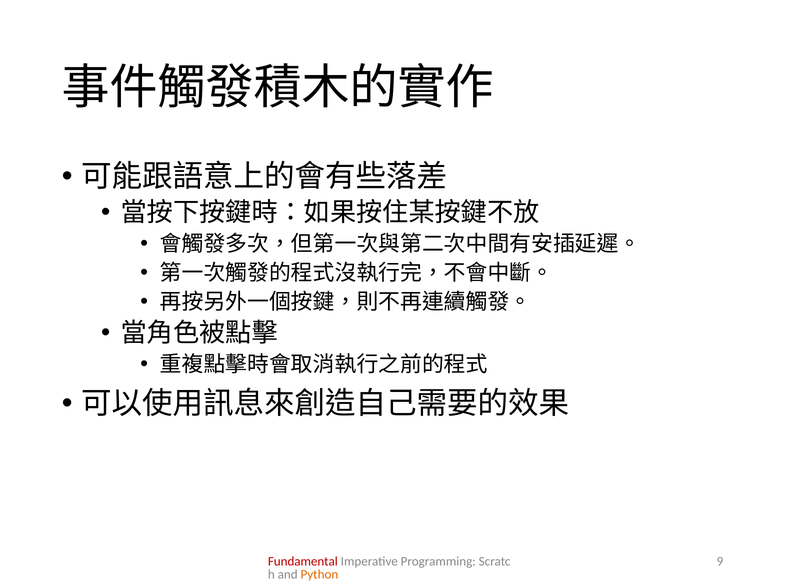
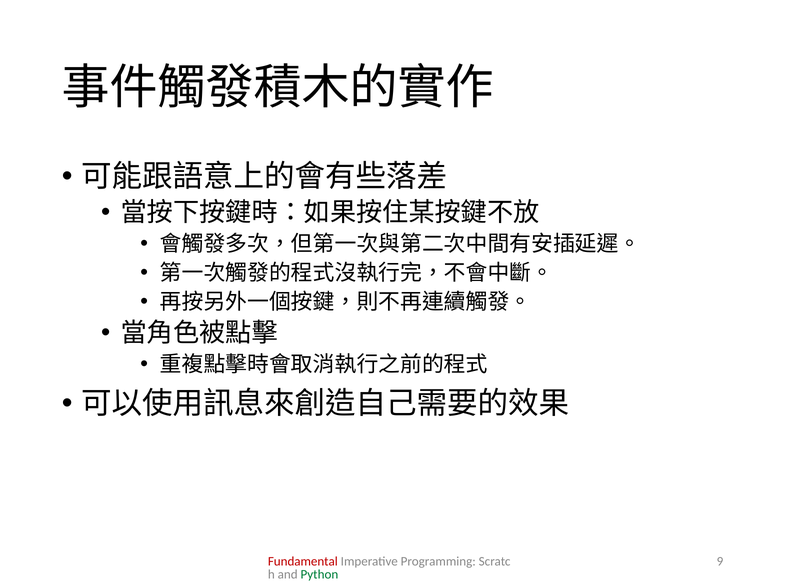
Python colour: orange -> green (319, 575)
